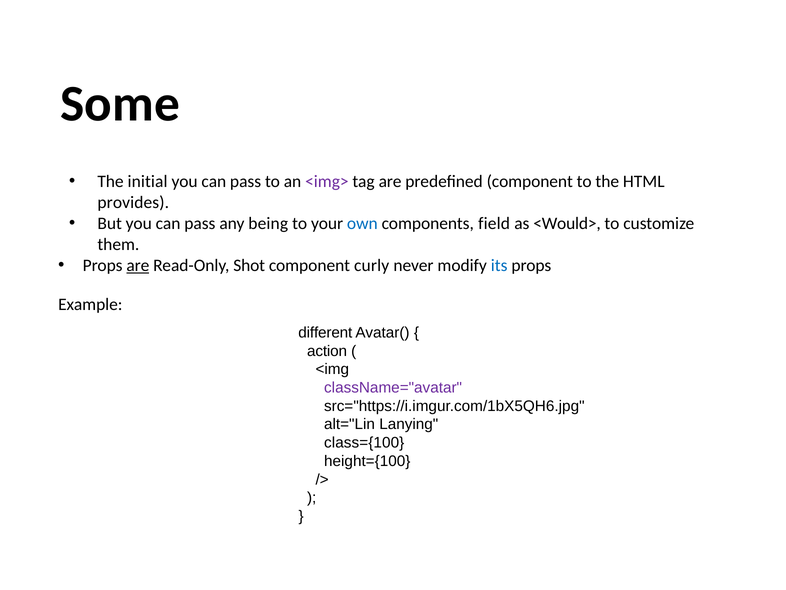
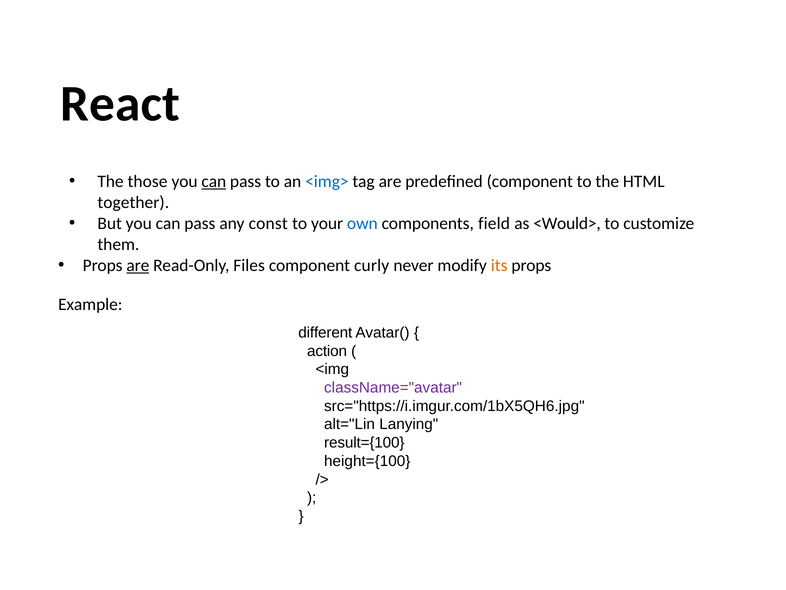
Some: Some -> React (120, 104)
initial: initial -> those (148, 181)
can underline: none -> present (214, 181)
<img> colour: purple -> blue (327, 181)
provides: provides -> together (133, 202)
being: being -> const (268, 223)
Shot: Shot -> Files (249, 265)
its colour: blue -> orange (499, 265)
class={100: class={100 -> result={100 (364, 442)
